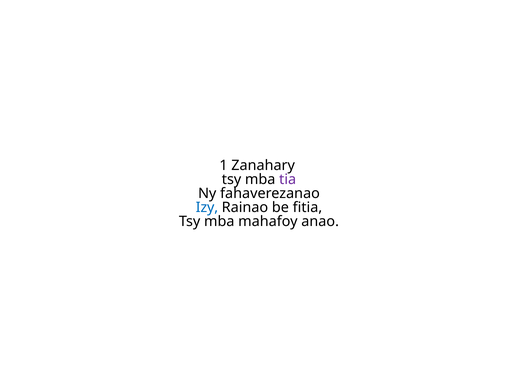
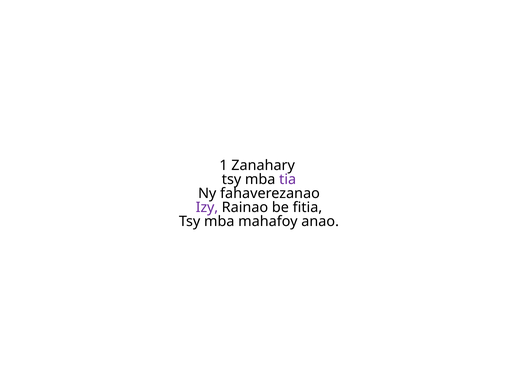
Izy colour: blue -> purple (207, 208)
